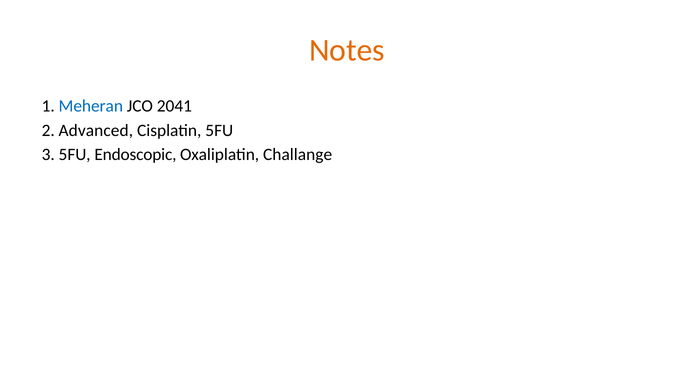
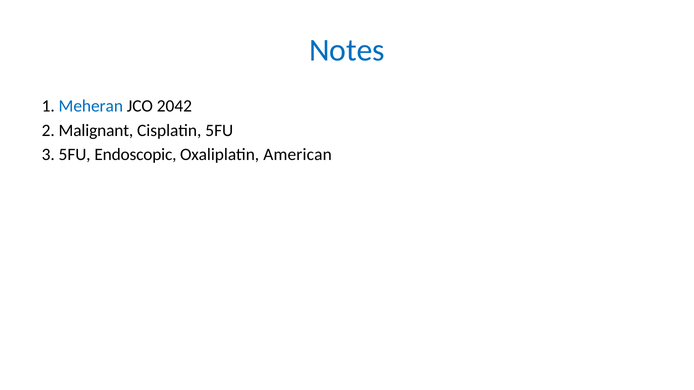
Notes colour: orange -> blue (347, 50)
2041: 2041 -> 2042 (174, 106)
Advanced: Advanced -> Malignant (96, 130)
Challange: Challange -> American (298, 155)
